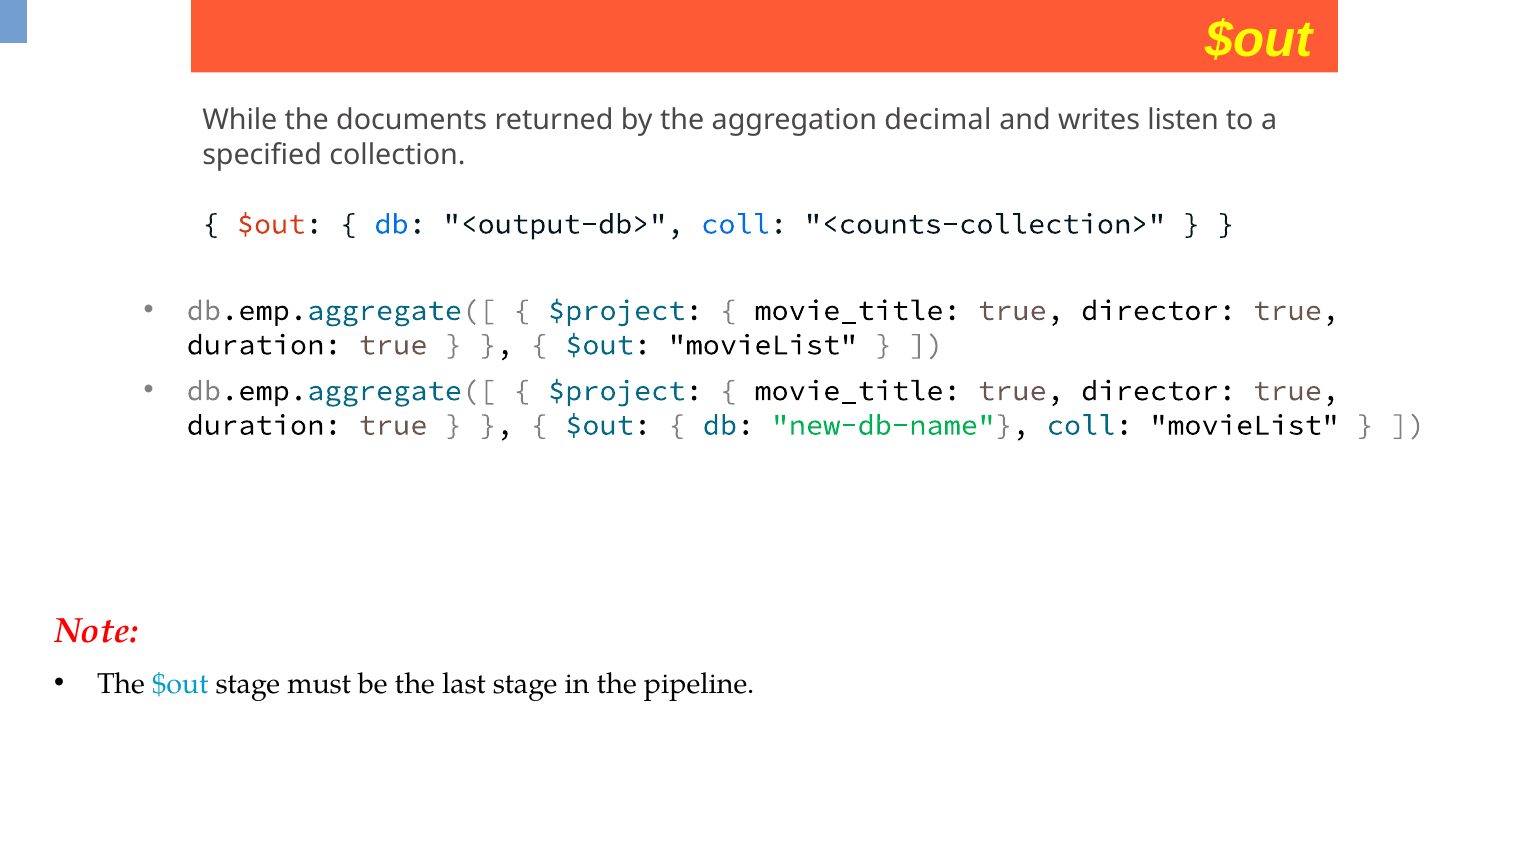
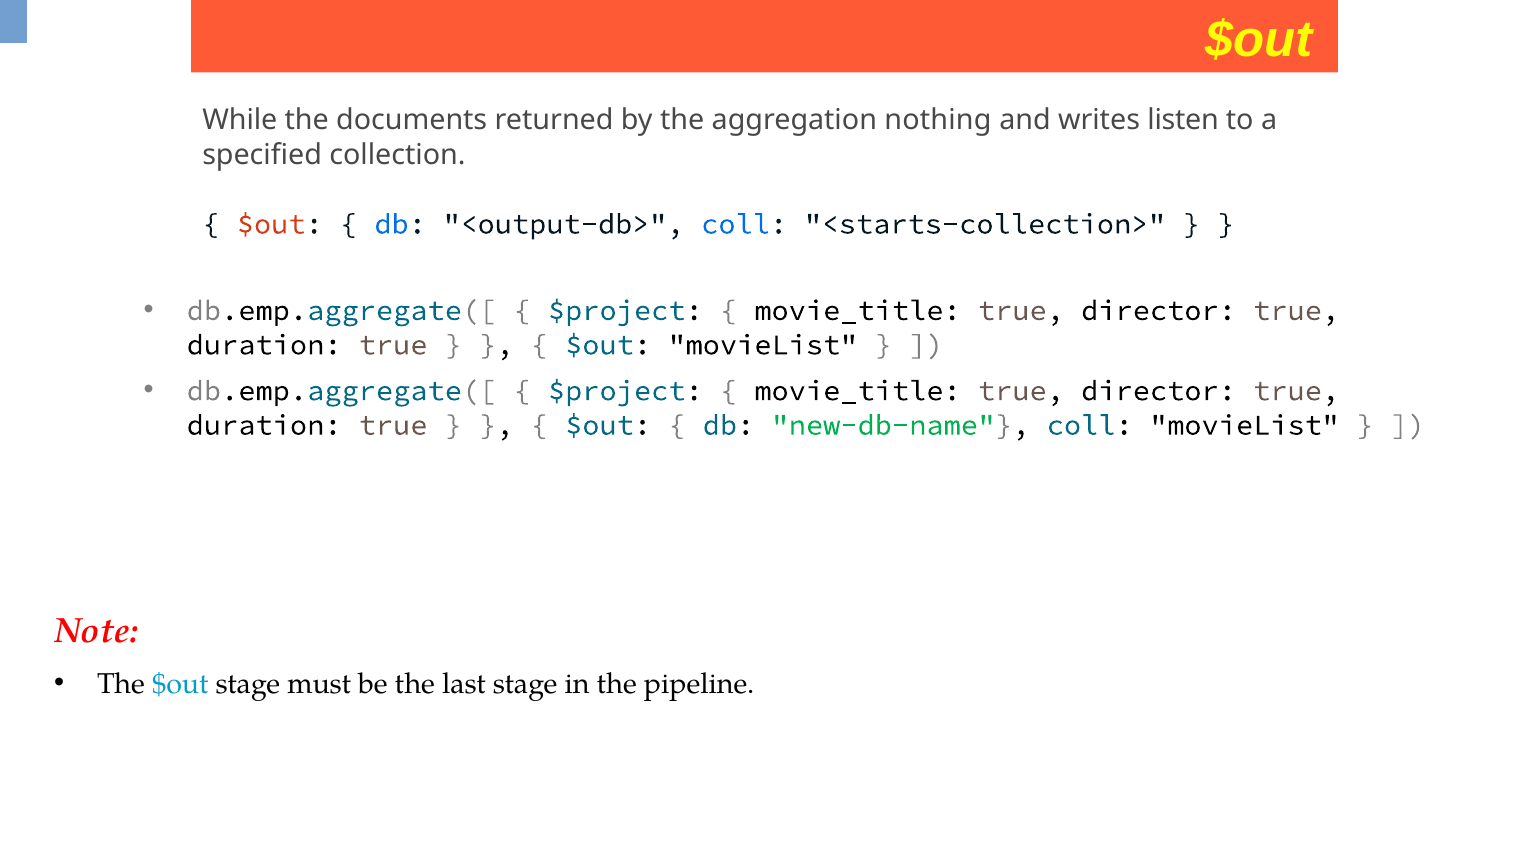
decimal: decimal -> nothing (938, 120)
<counts-collection>: <counts-collection> -> <starts-collection> (985, 224)
